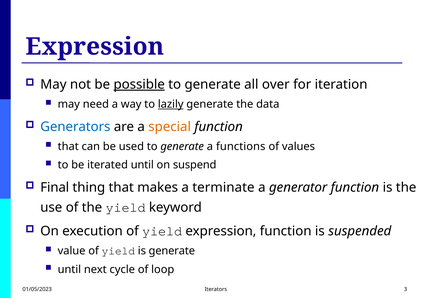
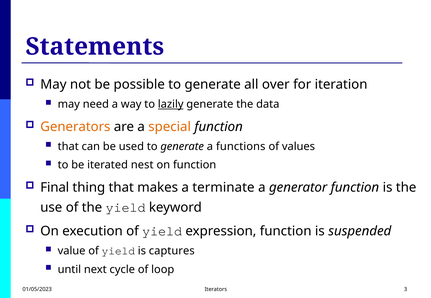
Expression: Expression -> Statements (95, 47)
possible underline: present -> none (139, 85)
Generators colour: blue -> orange (75, 127)
iterated until: until -> nest (142, 165)
on suspend: suspend -> function (195, 165)
is generate: generate -> captures (172, 251)
